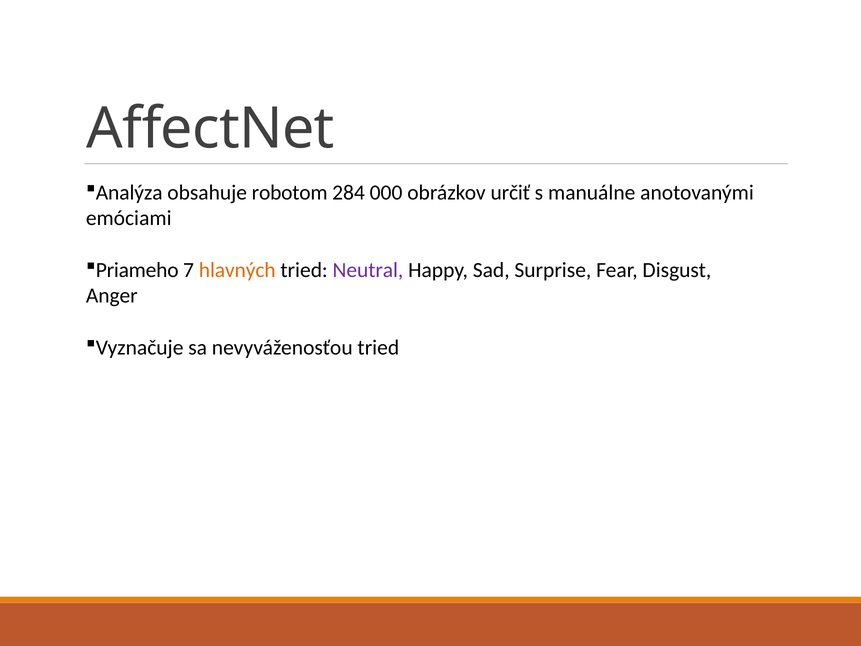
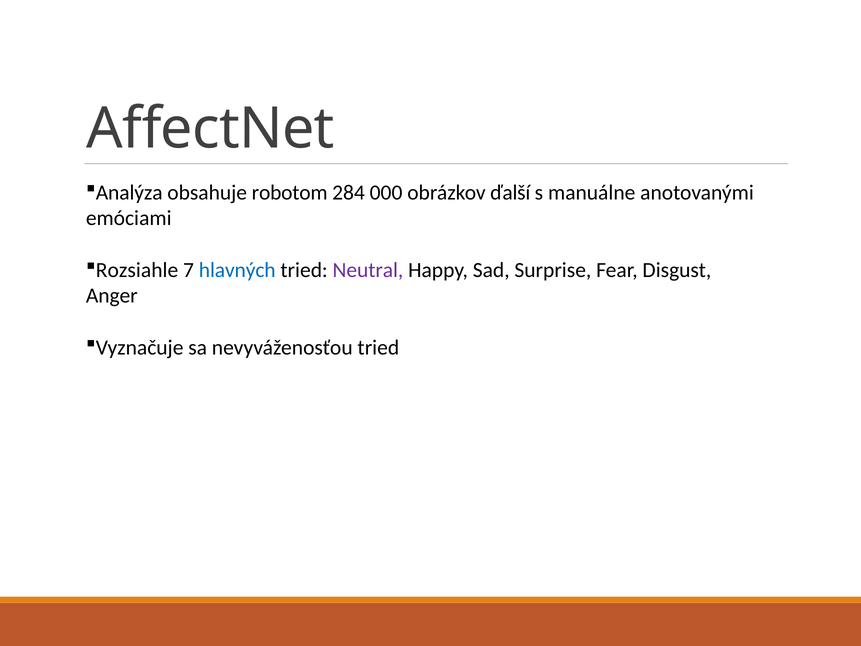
určiť: určiť -> ďalší (510, 192)
Priameho: Priameho -> Rozsiahle (137, 270)
hlavných colour: orange -> blue (237, 270)
